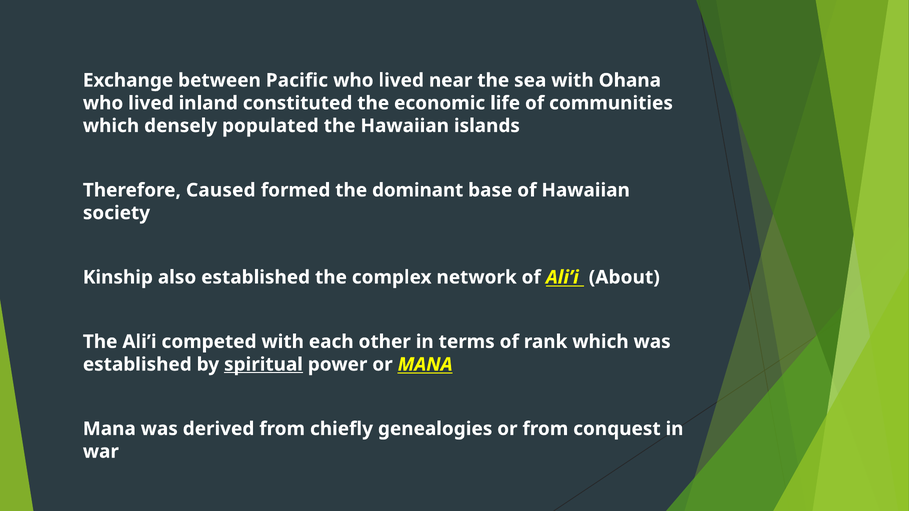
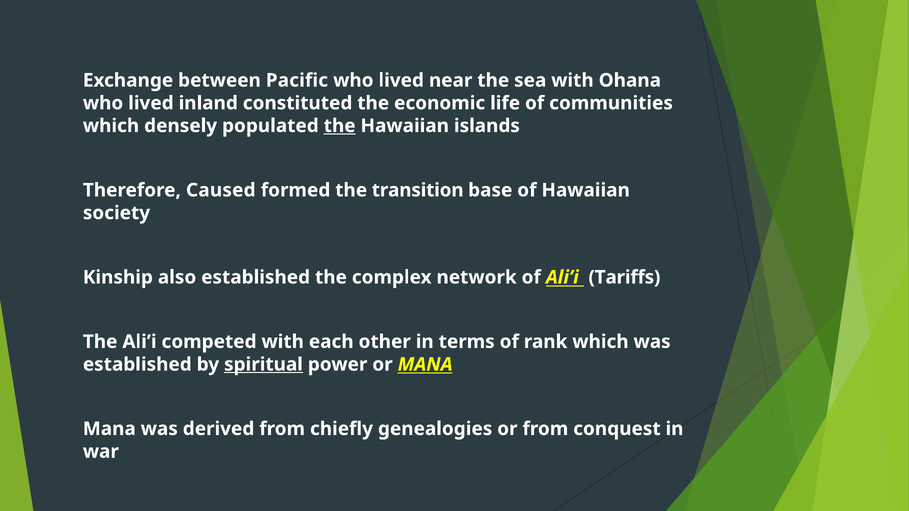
the underline: none -> present (340, 126)
dominant: dominant -> transition (418, 190)
About: About -> Tariffs (624, 277)
